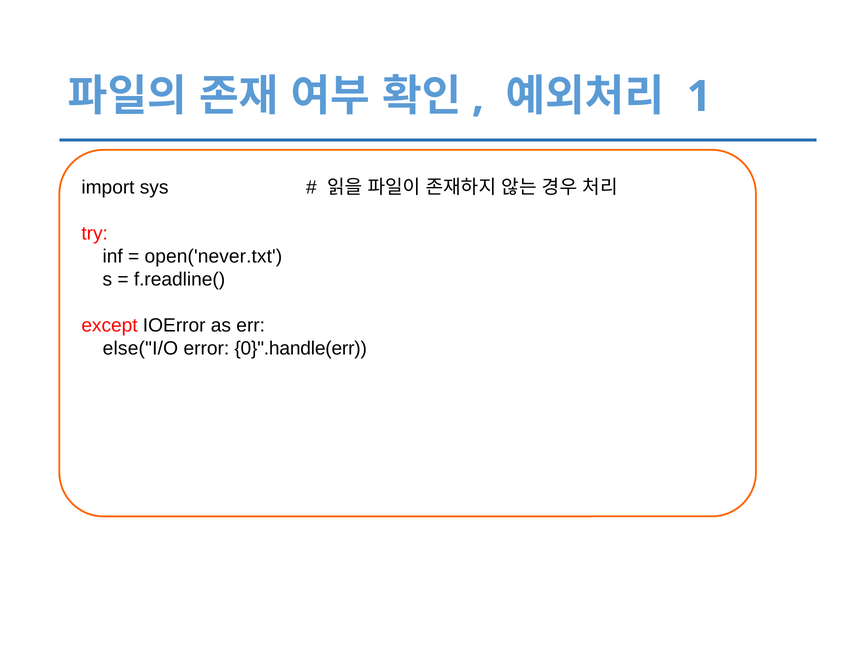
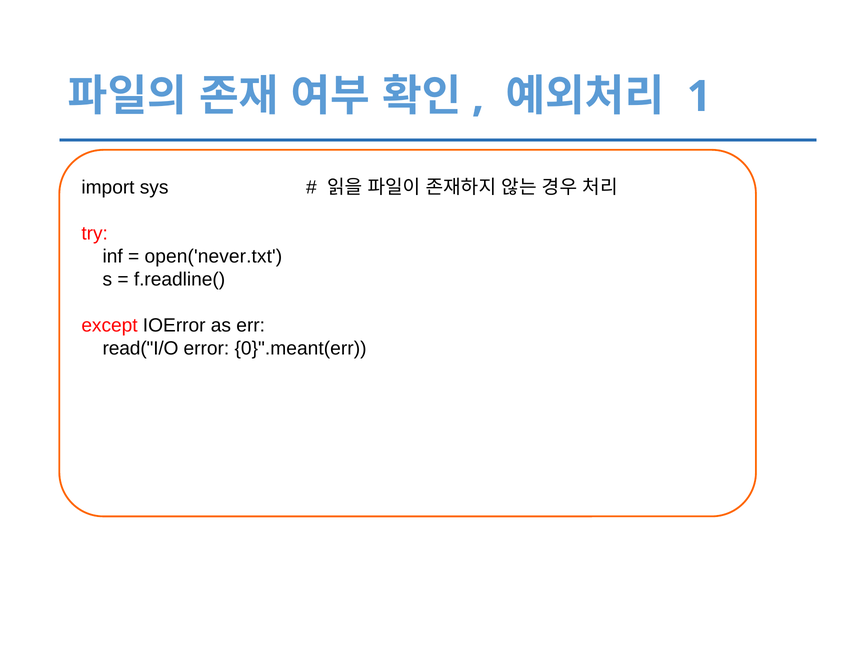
else("I/O: else("I/O -> read("I/O (141, 349)
0}".handle(err: 0}".handle(err -> 0}".meant(err (301, 349)
